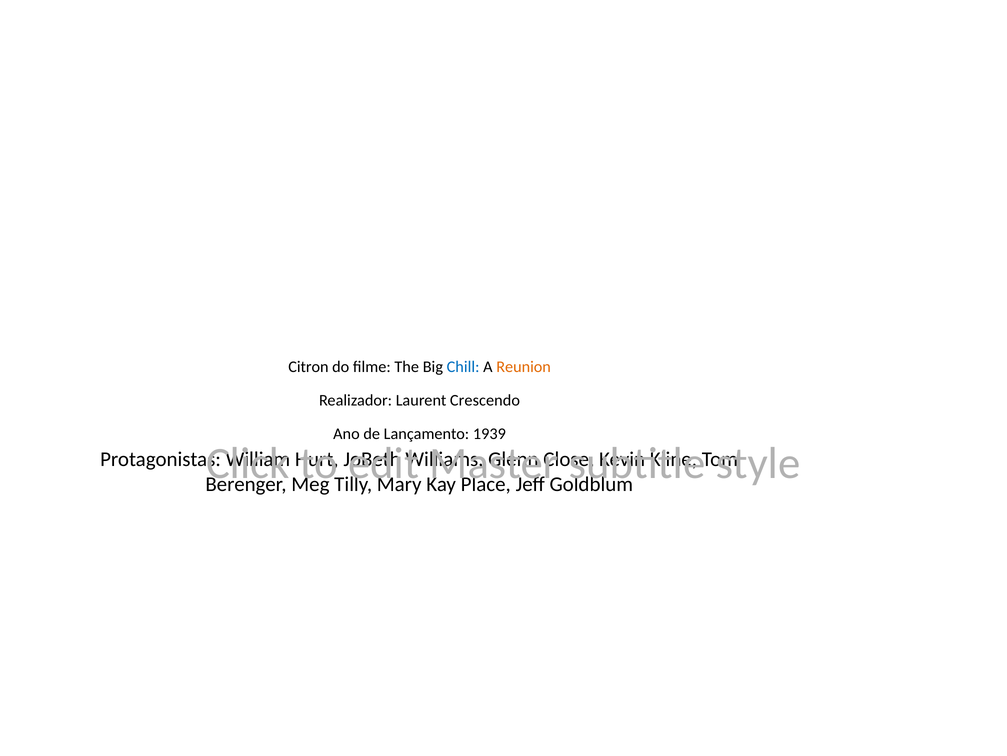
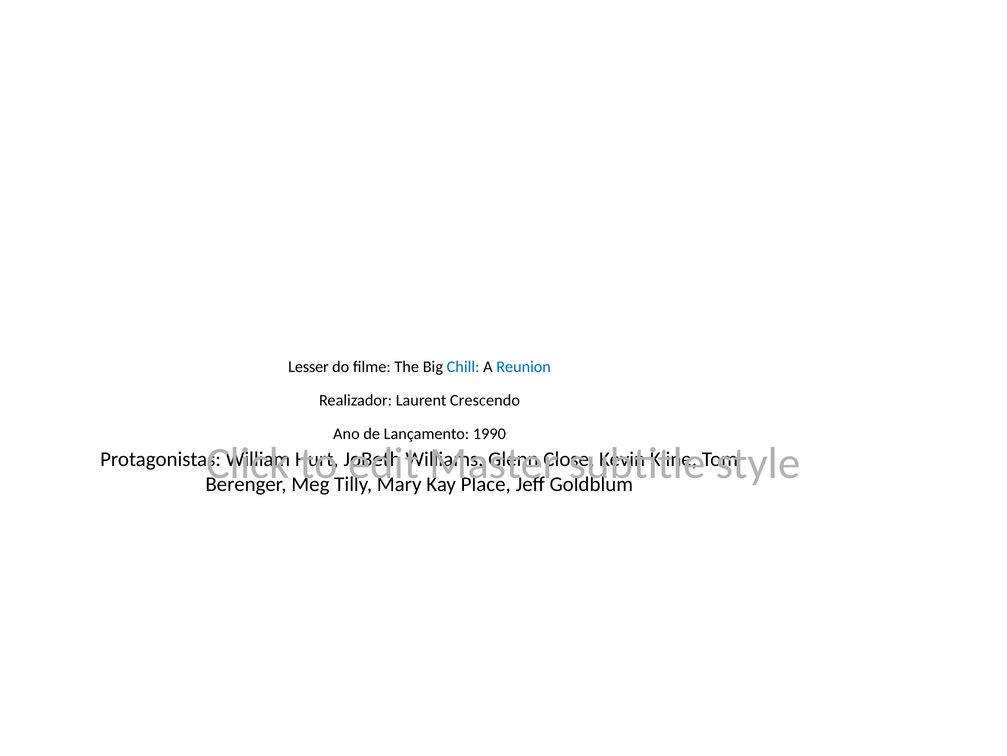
Citron: Citron -> Lesser (308, 366)
Reunion colour: orange -> blue (524, 366)
1939: 1939 -> 1990 (489, 434)
